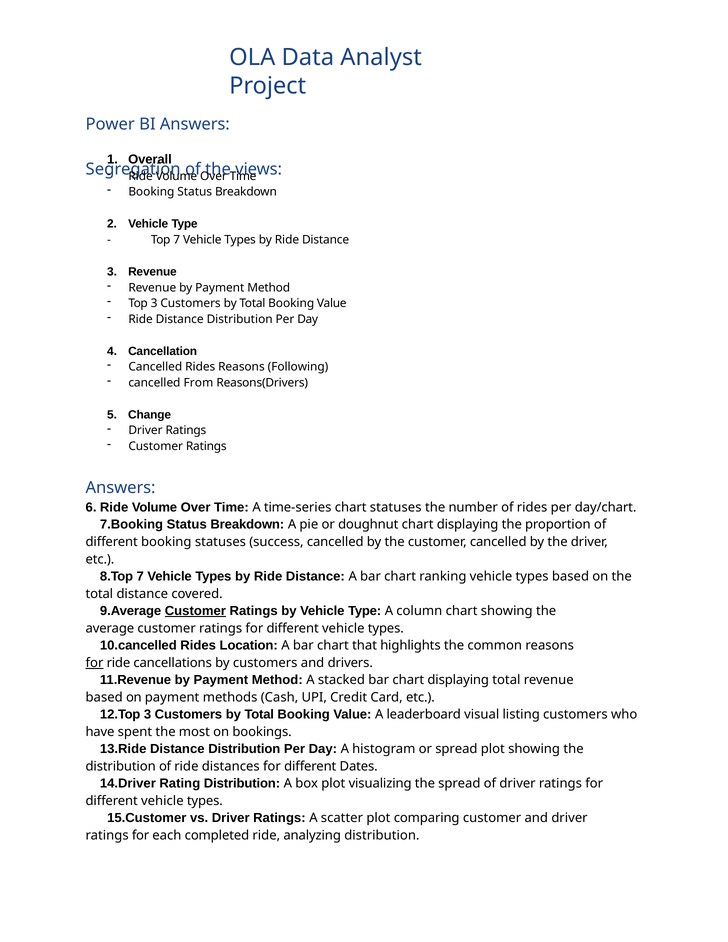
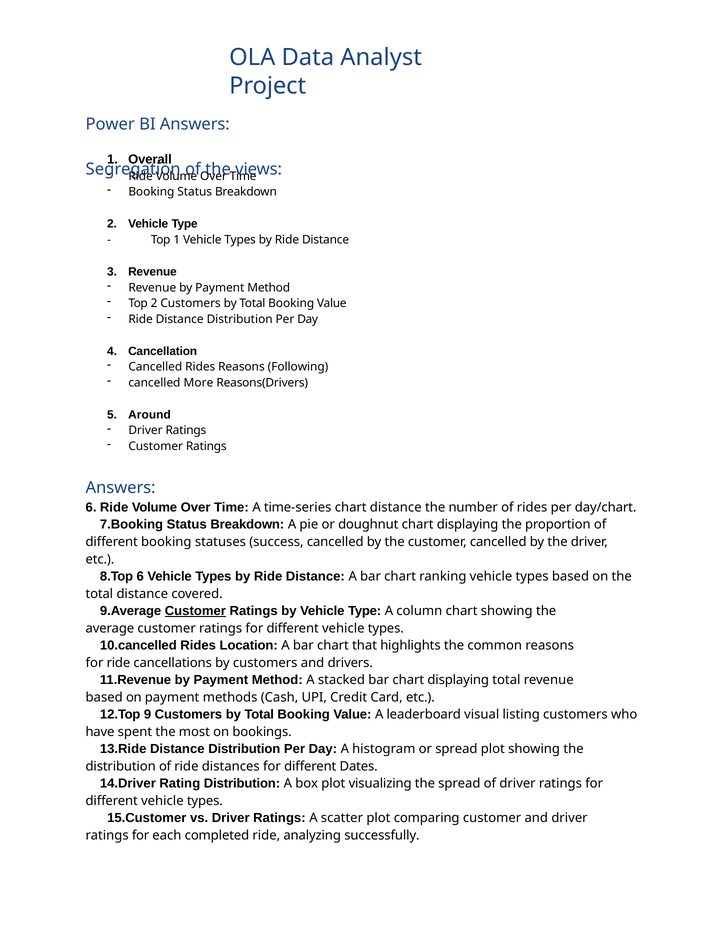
Top 7: 7 -> 1 (177, 240)
Top 3: 3 -> 2 (154, 303)
From: From -> More (198, 383)
Change: Change -> Around (149, 415)
chart statuses: statuses -> distance (396, 507)
7: 7 -> 6 (140, 577)
for underline: present -> none (95, 663)
3: 3 -> 9 (148, 715)
analyzing distribution: distribution -> successfully (382, 835)
